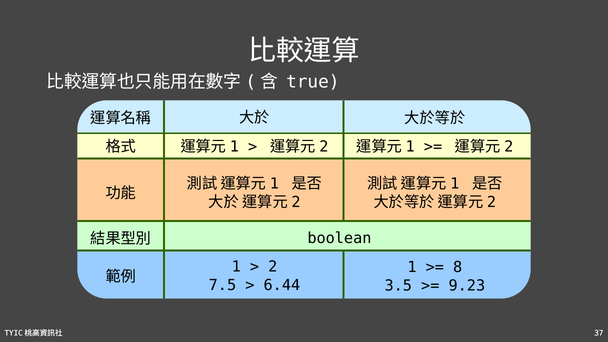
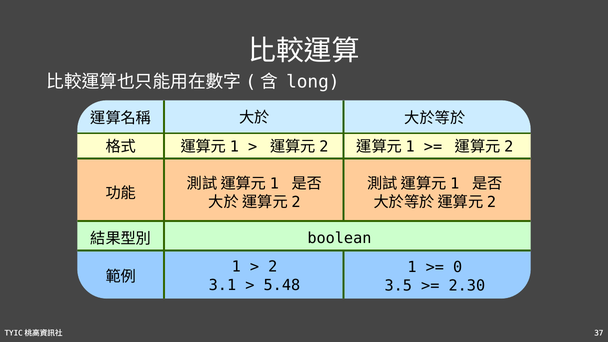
true: true -> long (313, 82)
8: 8 -> 0 (458, 267)
7.5: 7.5 -> 3.1 (222, 285)
6.44: 6.44 -> 5.48 (282, 285)
9.23: 9.23 -> 2.30 (467, 286)
